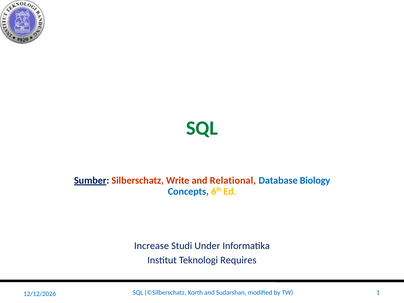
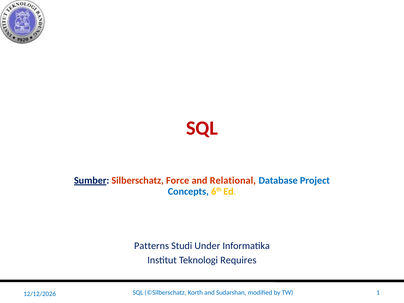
SQL colour: green -> red (202, 128)
Write: Write -> Force (178, 180)
Biology: Biology -> Project (315, 180)
Increase: Increase -> Patterns (152, 246)
